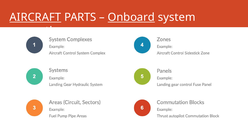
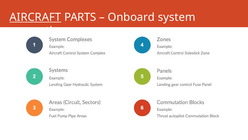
Onboard underline: present -> none (131, 17)
